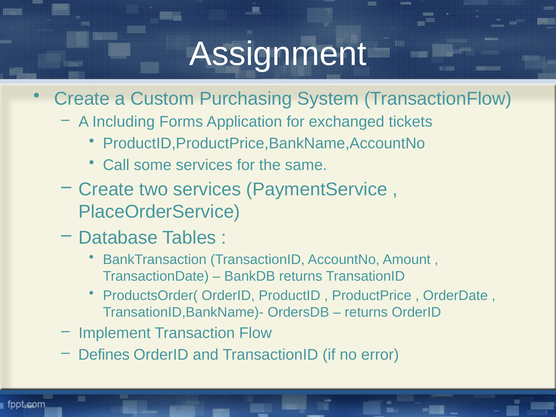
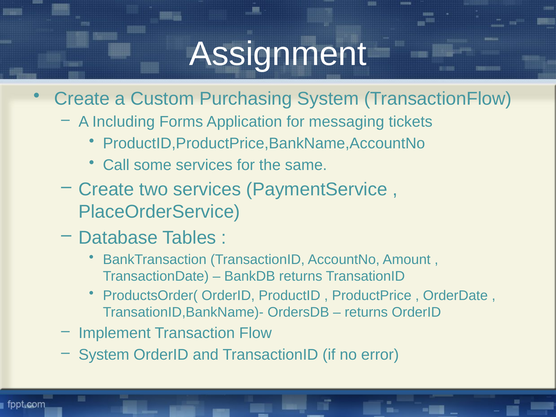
exchanged: exchanged -> messaging (347, 122)
Defines: Defines -> System (104, 355)
